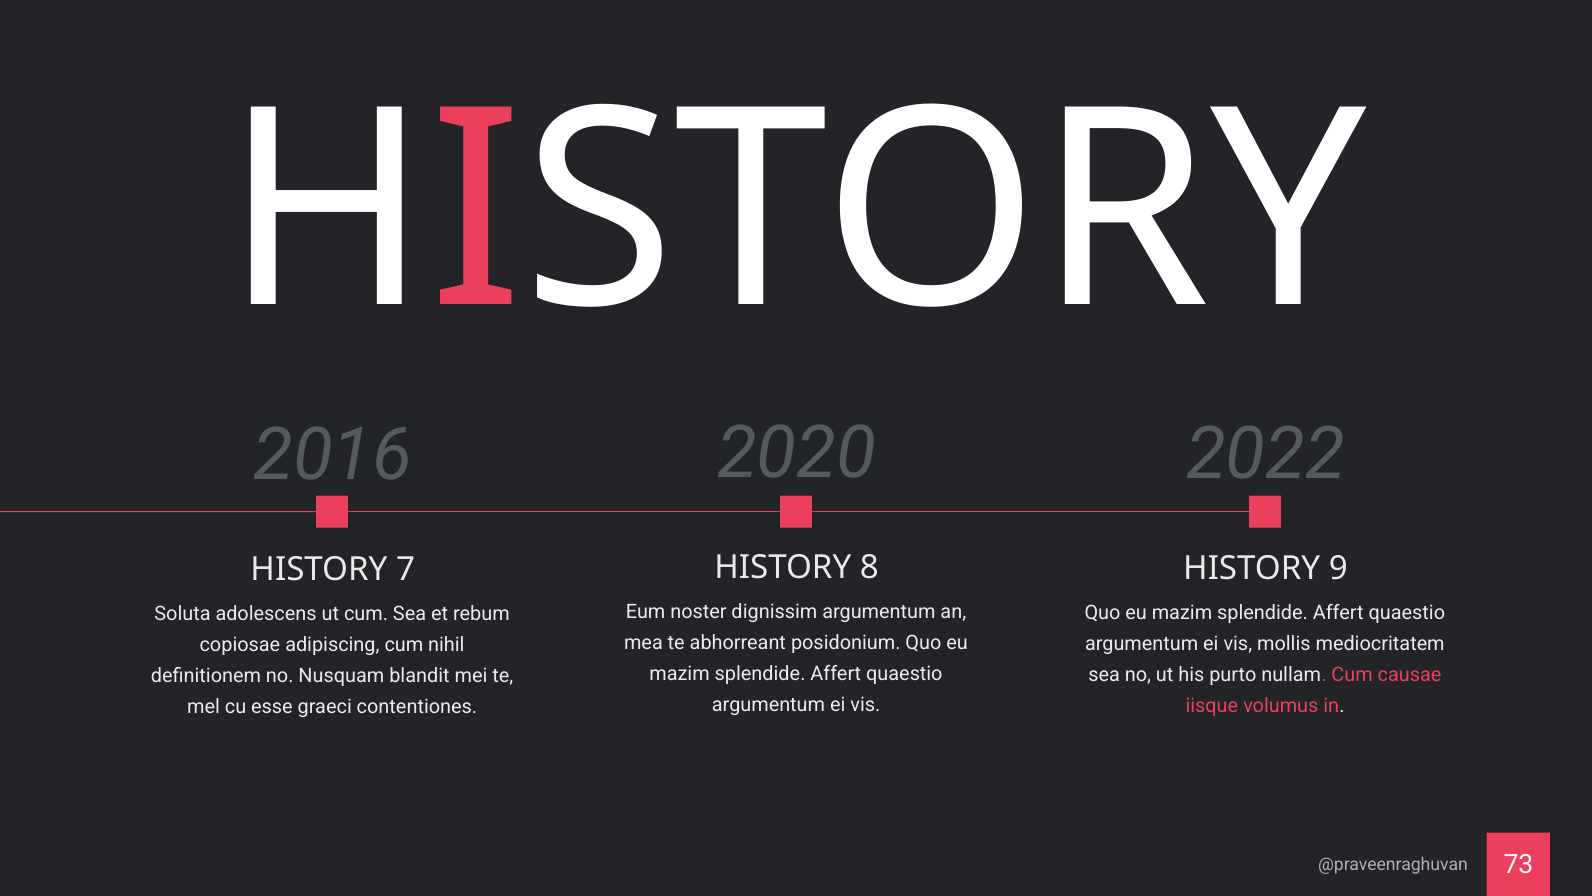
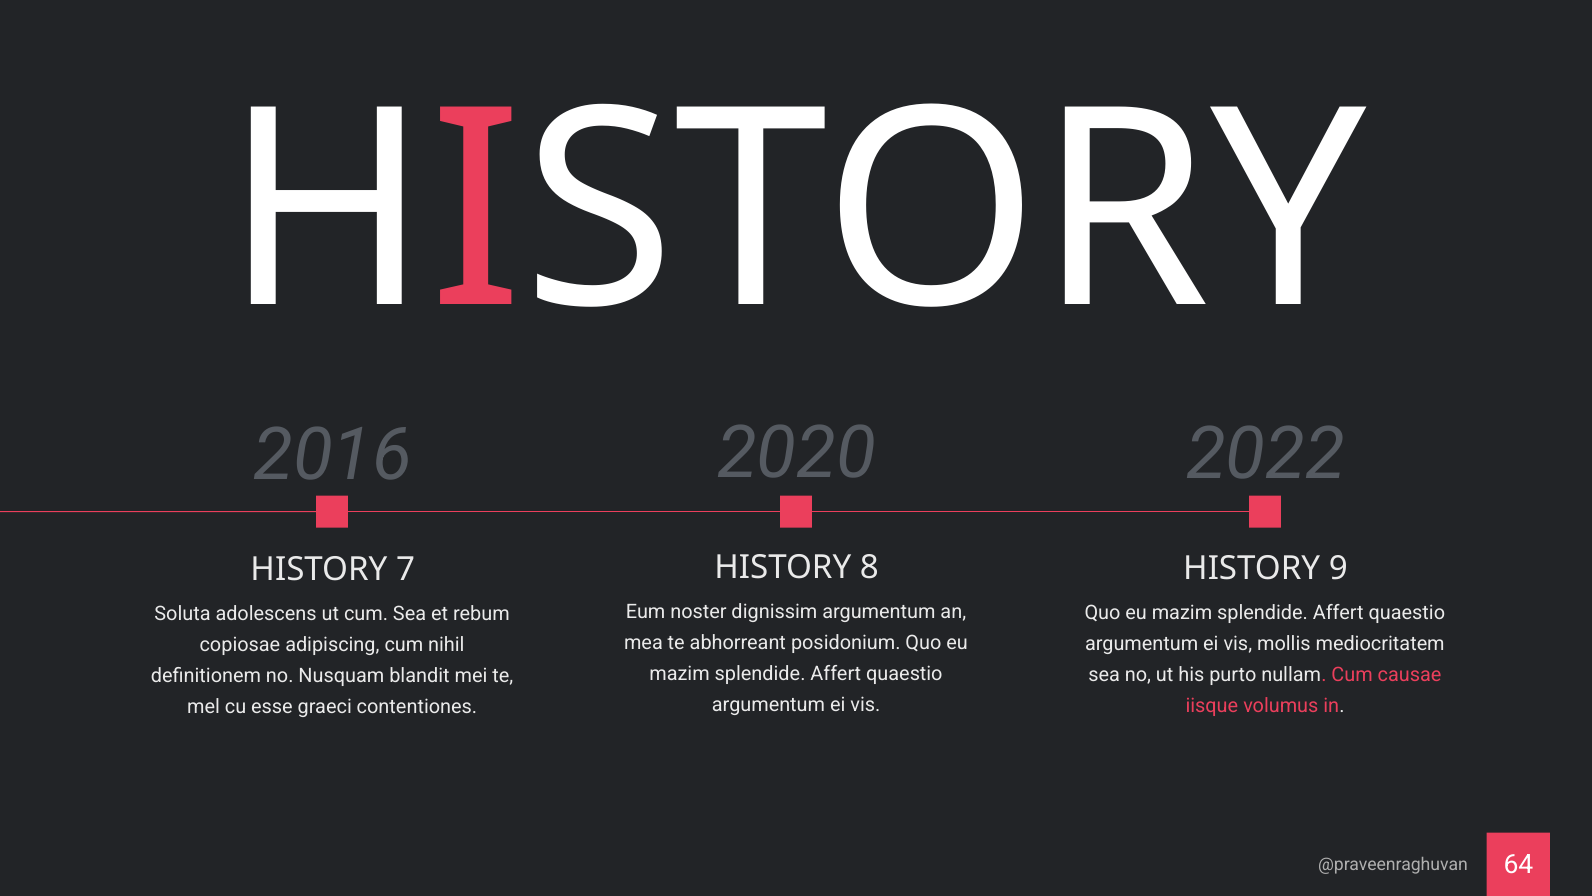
73: 73 -> 64 (1518, 864)
